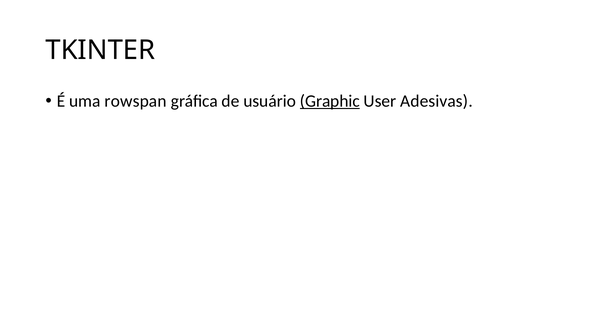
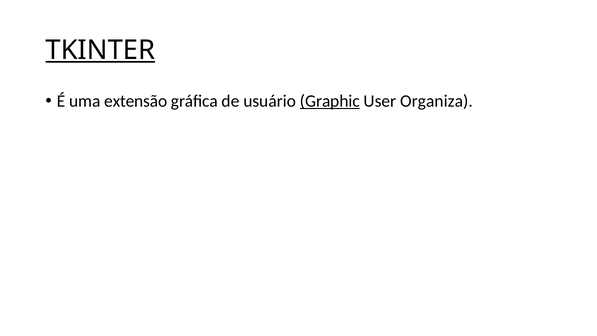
TKINTER underline: none -> present (100, 50)
rowspan: rowspan -> extensão (136, 101)
Adesivas: Adesivas -> Organiza (437, 101)
